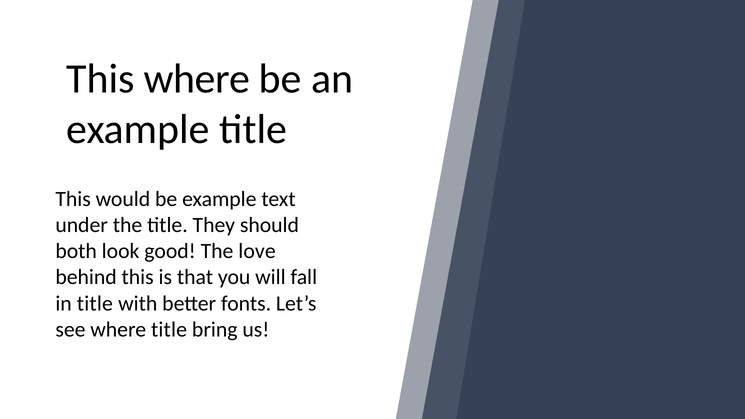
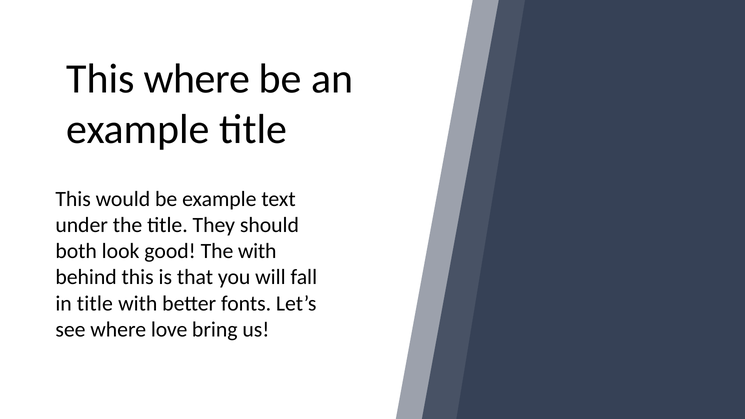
The love: love -> with (257, 251)
where title: title -> love (169, 329)
